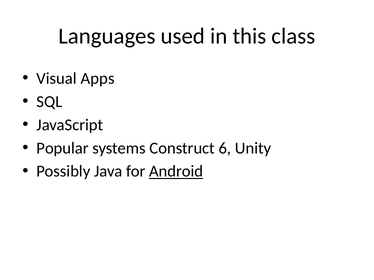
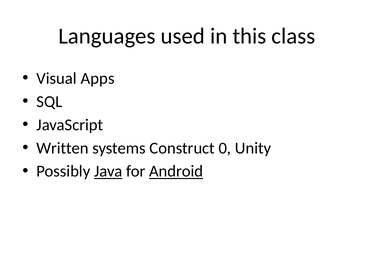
Popular: Popular -> Written (63, 148)
6: 6 -> 0 (225, 148)
Java underline: none -> present (108, 172)
